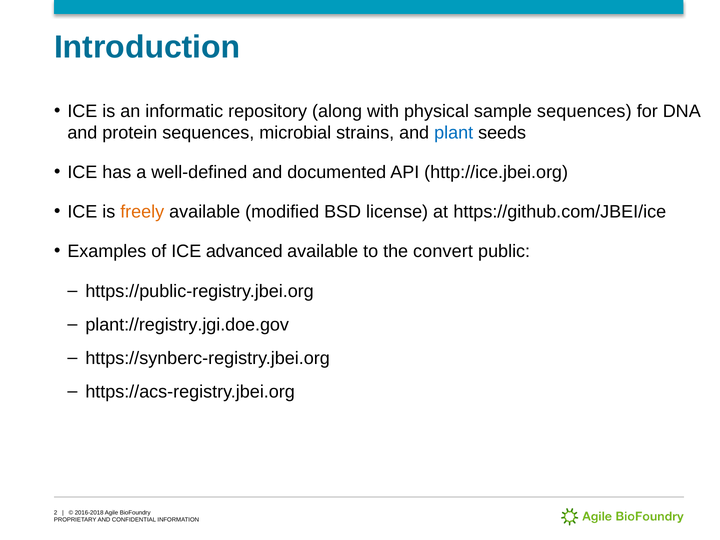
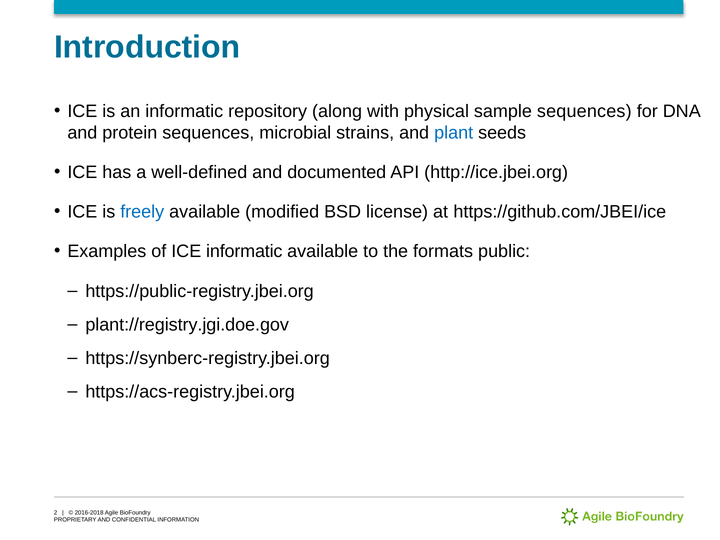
freely colour: orange -> blue (142, 212)
ICE advanced: advanced -> informatic (244, 251)
convert: convert -> formats (443, 251)
